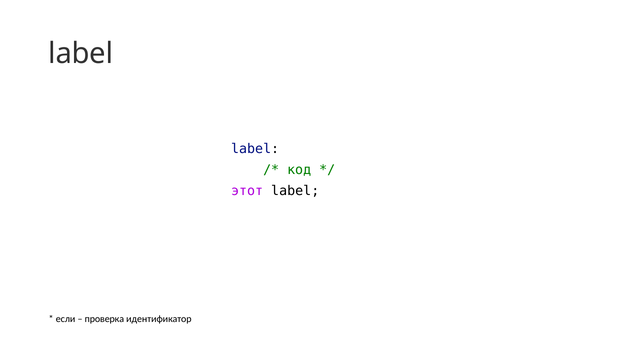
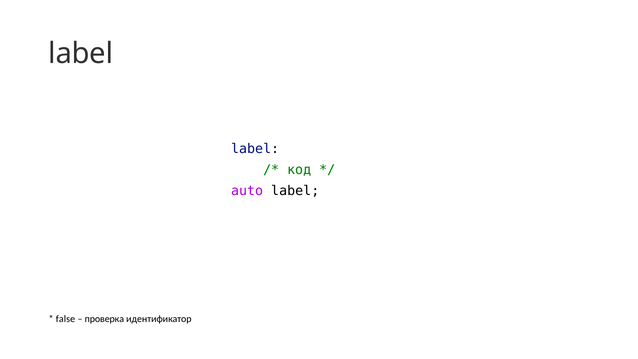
этот: этот -> auto (247, 191)
если: если -> false (65, 319)
